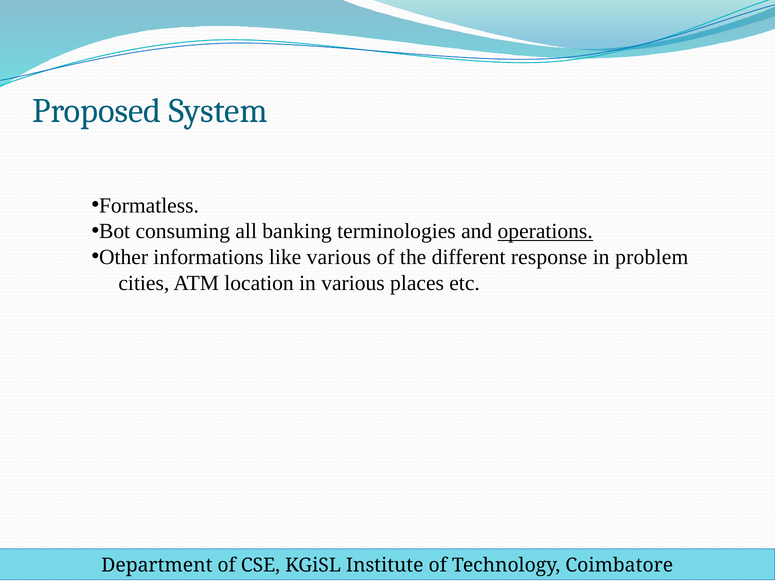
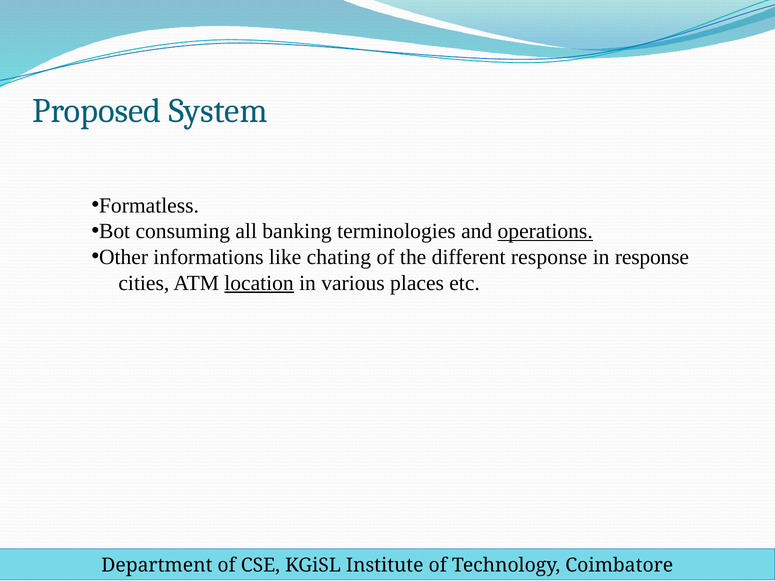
like various: various -> chating (339, 257)
in problem: problem -> response (652, 257)
location underline: none -> present (259, 283)
